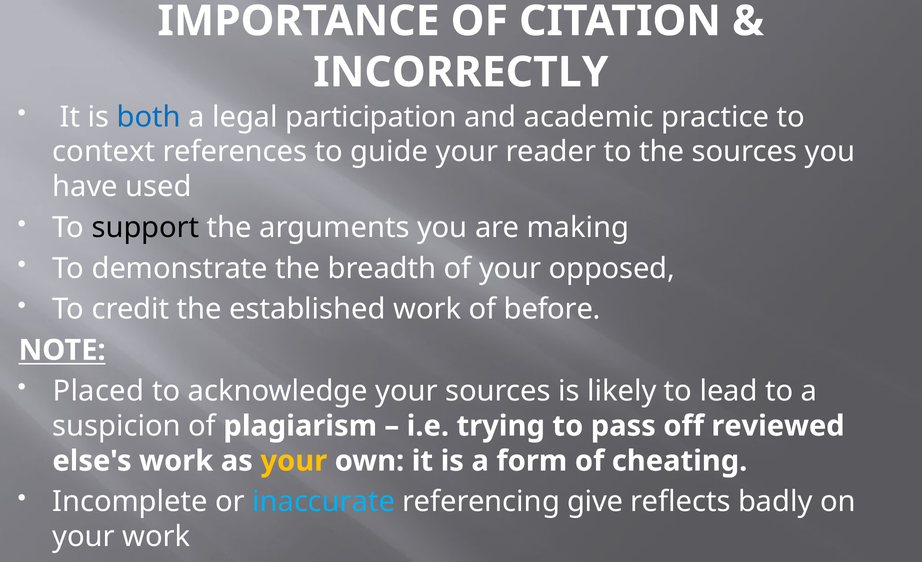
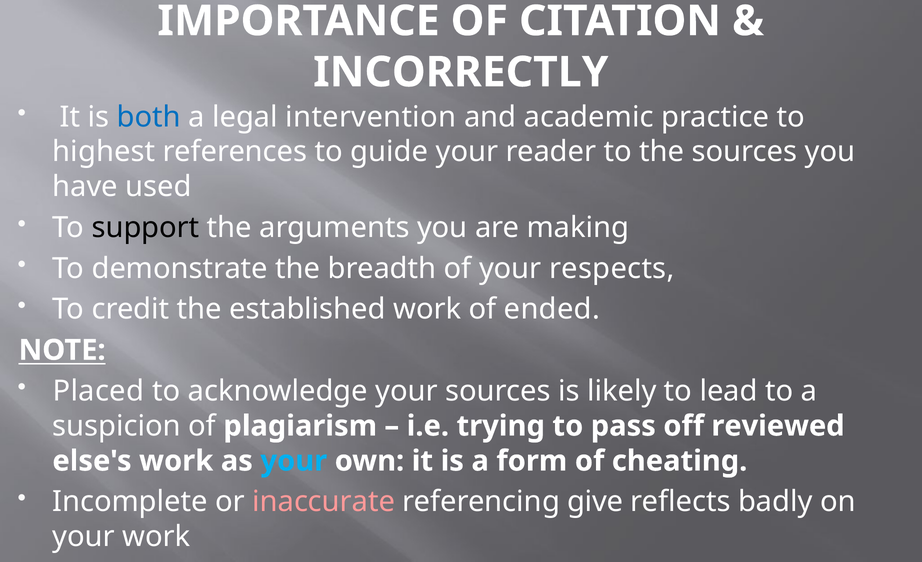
participation: participation -> intervention (371, 117)
context: context -> highest (104, 152)
opposed: opposed -> respects (612, 269)
before: before -> ended (552, 309)
your colour: yellow -> light blue (294, 461)
inaccurate colour: light blue -> pink (324, 502)
